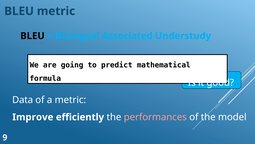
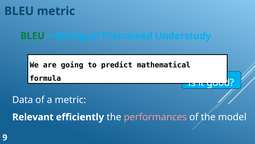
BLEU colour: black -> green (32, 36)
Associated: Associated -> Pretrained (127, 36)
Improve: Improve -> Relevant (33, 117)
